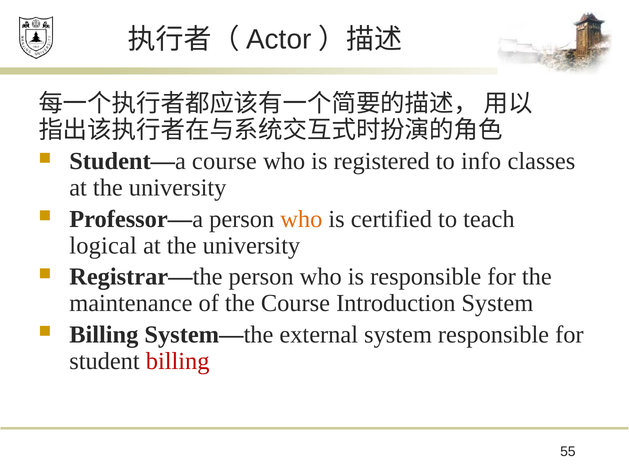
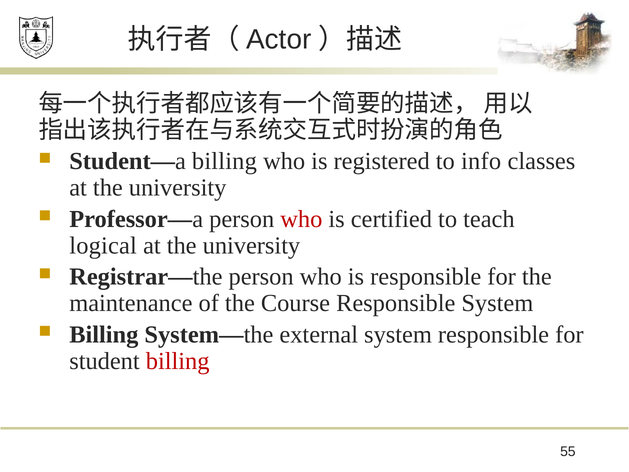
Student—a course: course -> billing (224, 161)
who colour: orange -> red (301, 219)
Course Introduction: Introduction -> Responsible (396, 303)
